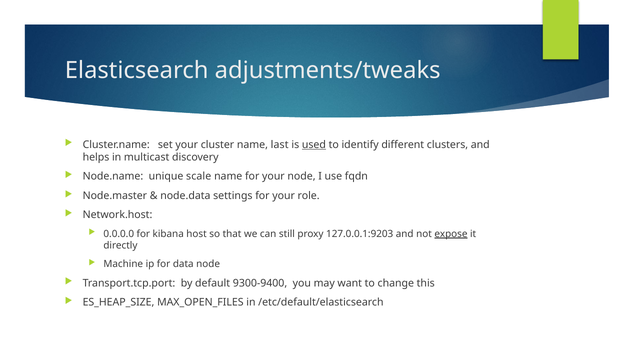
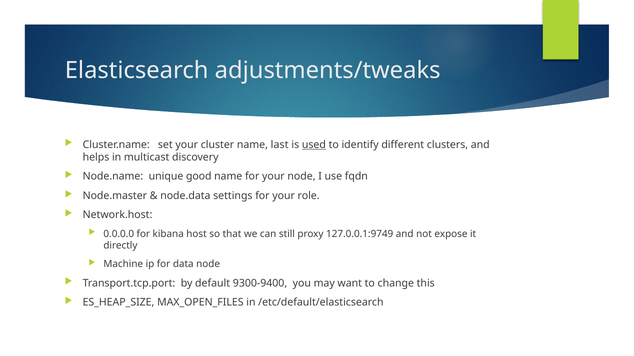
scale: scale -> good (199, 177)
127.0.0.1:9203: 127.0.0.1:9203 -> 127.0.0.1:9749 (360, 234)
expose underline: present -> none (451, 234)
